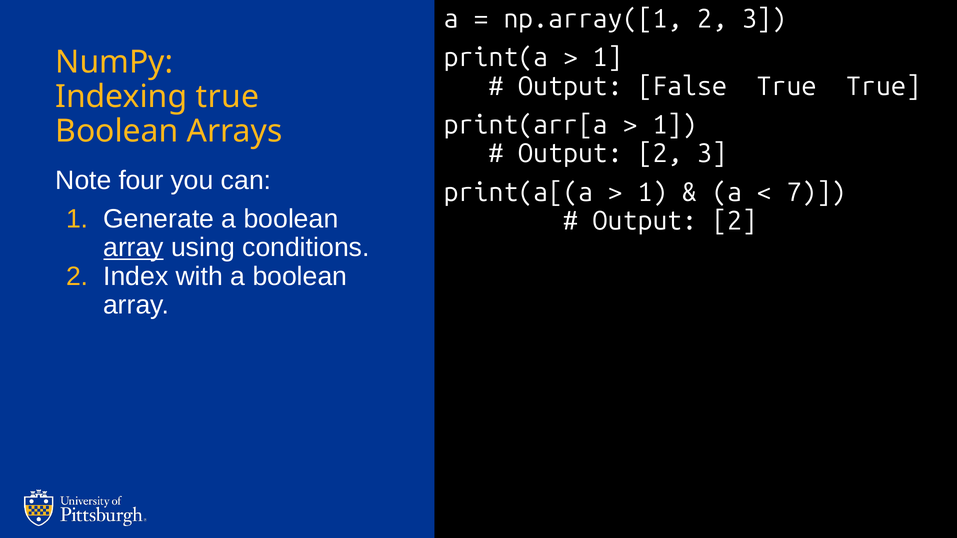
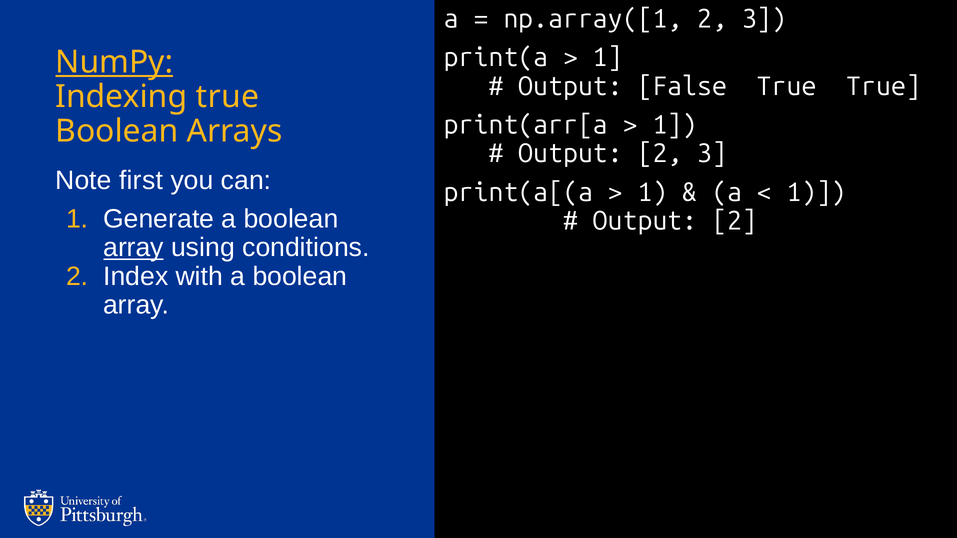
NumPy underline: none -> present (114, 62)
four: four -> first (141, 180)
7: 7 -> 1 (817, 192)
